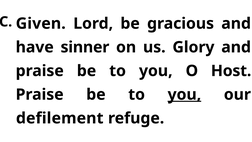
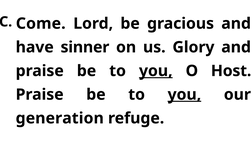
Given: Given -> Come (41, 23)
you underline: none -> present (156, 71)
defilement: defilement -> generation (60, 118)
